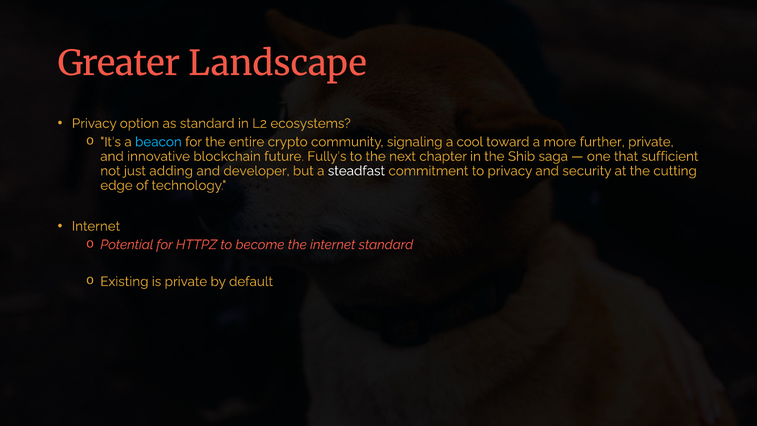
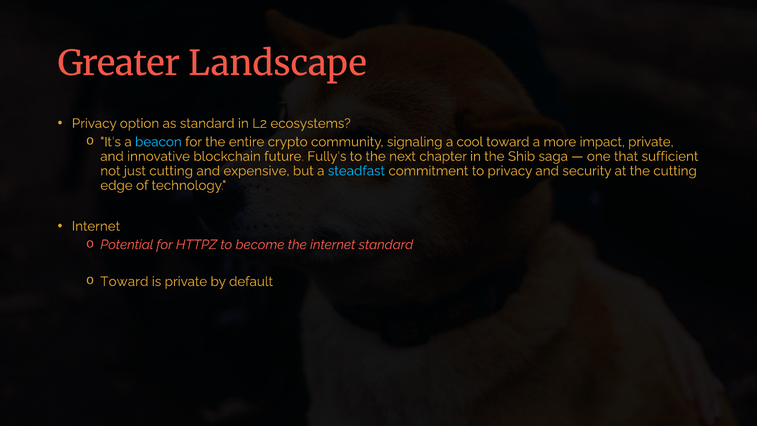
further: further -> impact (602, 142)
just adding: adding -> cutting (171, 171)
developer: developer -> expensive (256, 171)
steadfast colour: white -> light blue (356, 171)
Existing: Existing -> Toward (124, 281)
